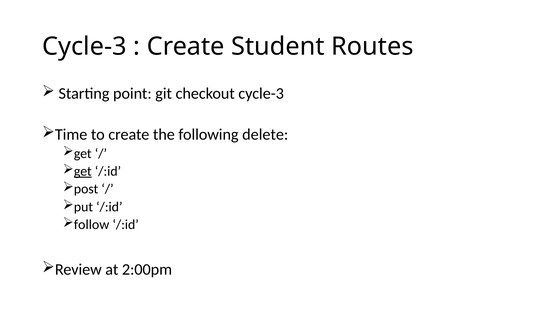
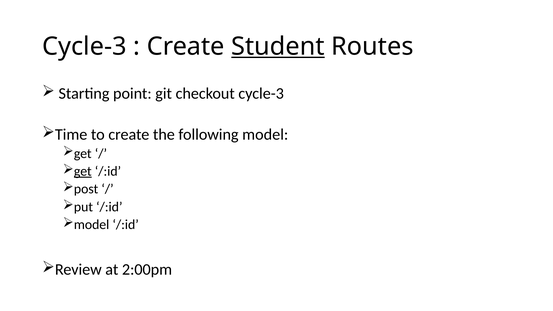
Student underline: none -> present (278, 46)
following delete: delete -> model (265, 134)
follow: follow -> model (92, 225)
